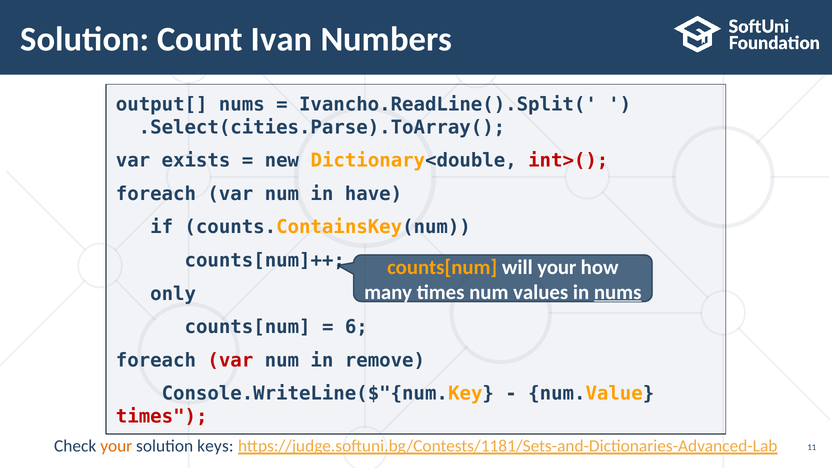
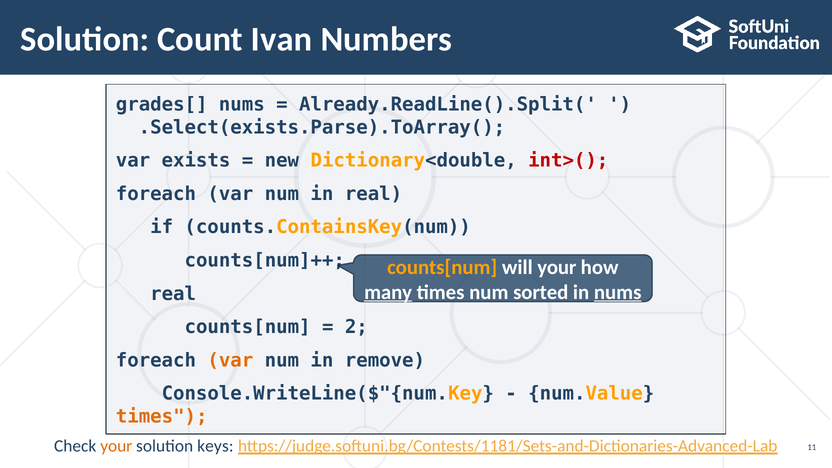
output[: output[ -> grades[ (162, 104)
Ivancho.ReadLine().Split(: Ivancho.ReadLine().Split( -> Already.ReadLine().Split( (448, 104)
.Select(cities.Parse).ToArray(: .Select(cities.Parse).ToArray( -> .Select(exists.Parse).ToArray( (322, 127)
in have: have -> real (374, 194)
many underline: none -> present (388, 292)
values: values -> sorted (541, 292)
only: only -> real (173, 294)
6: 6 -> 2 (356, 327)
var colour: red -> orange (230, 360)
times colour: red -> orange (162, 417)
